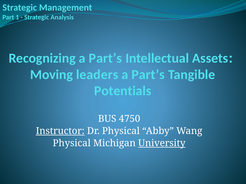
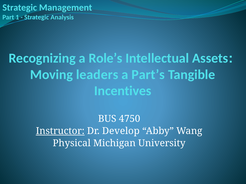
Recognizing a Part’s: Part’s -> Role’s (106, 58)
Potentials: Potentials -> Incentives (123, 91)
Dr Physical: Physical -> Develop (121, 131)
University underline: present -> none (162, 144)
